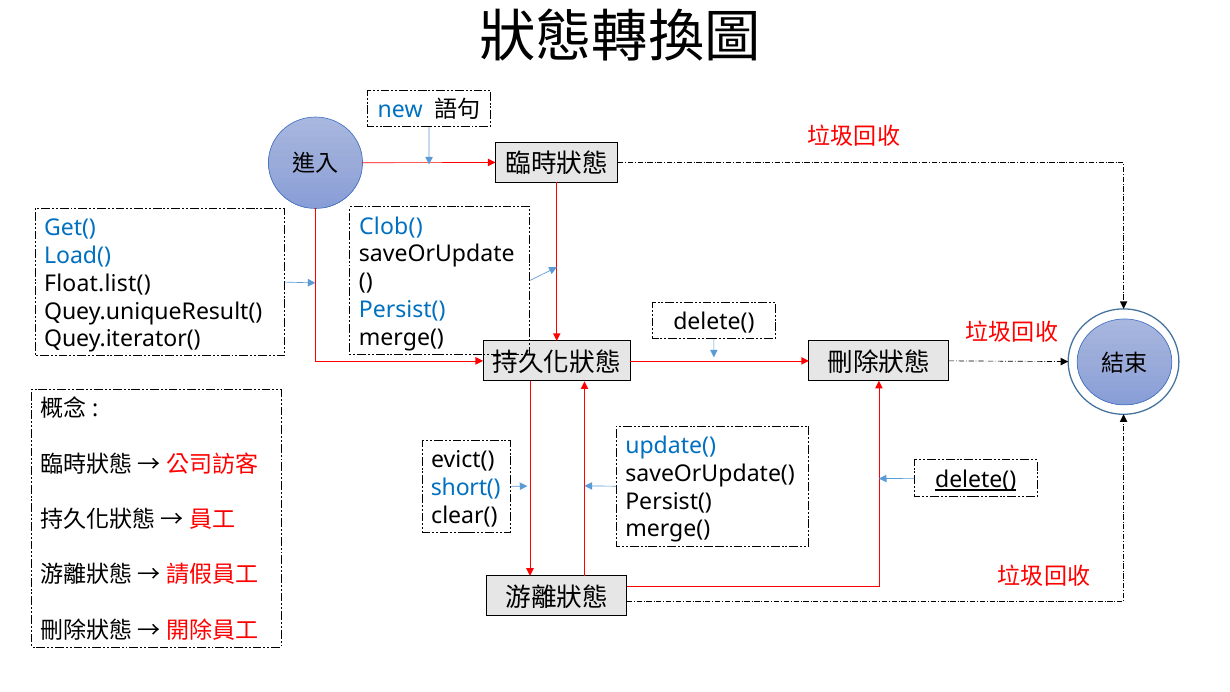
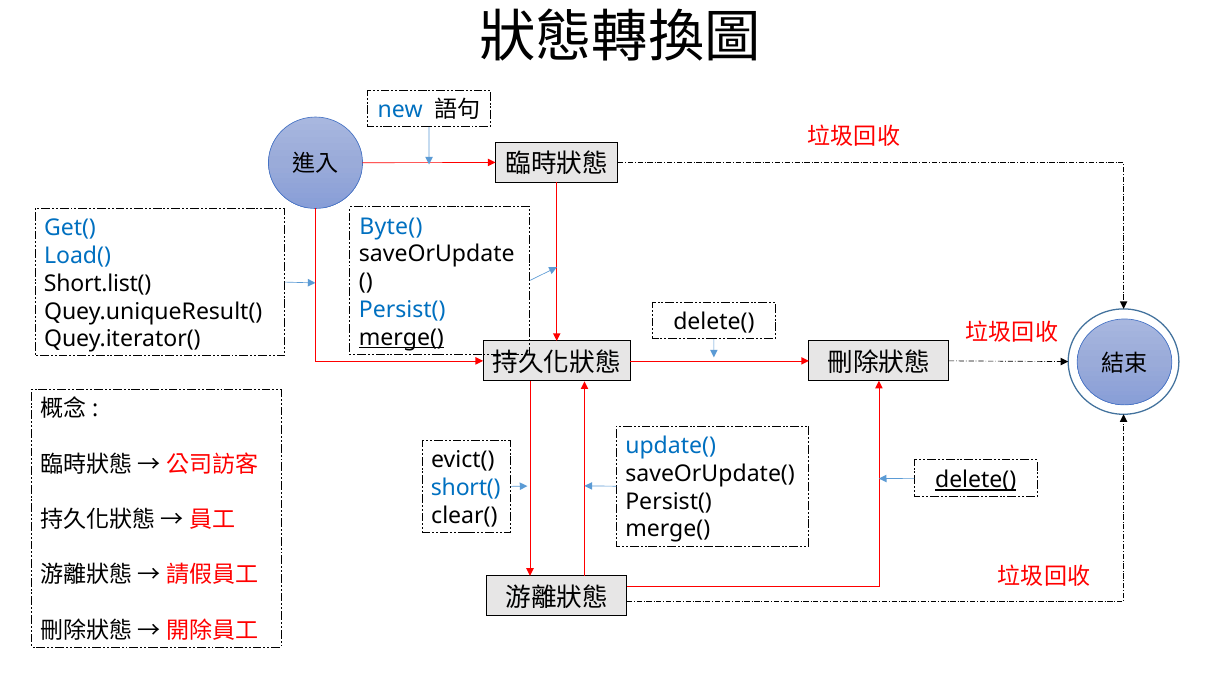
Clob(: Clob( -> Byte( (391, 227)
Float.list(: Float.list( -> Short.list( (98, 284)
merge( underline: none -> present (401, 337)
